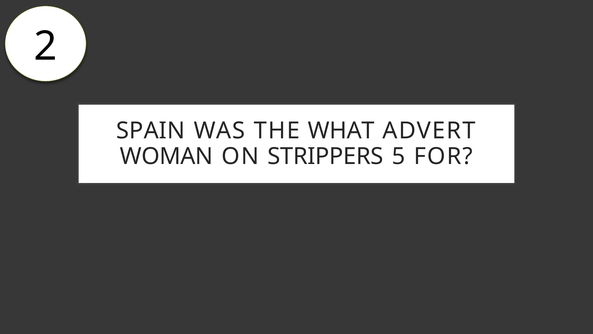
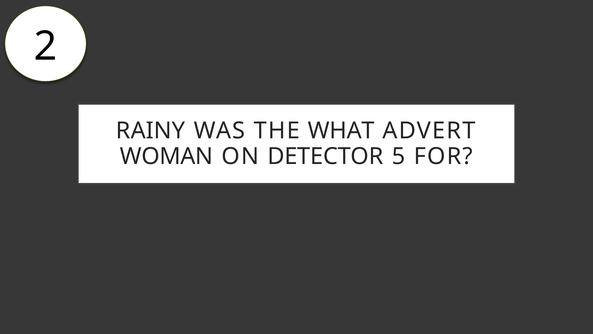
SPAIN: SPAIN -> RAINY (151, 131)
STRIPPERS: STRIPPERS -> DETECTOR (325, 156)
